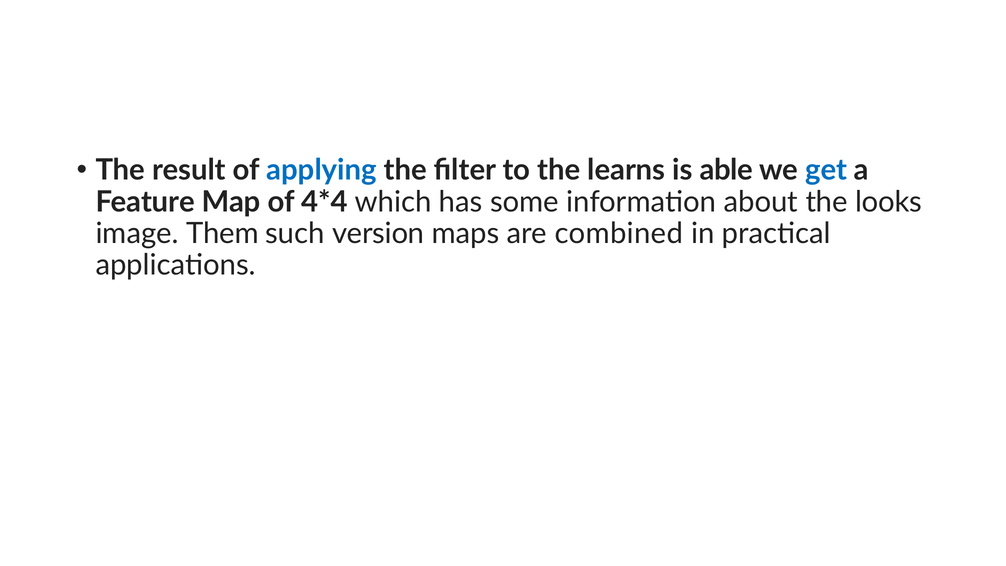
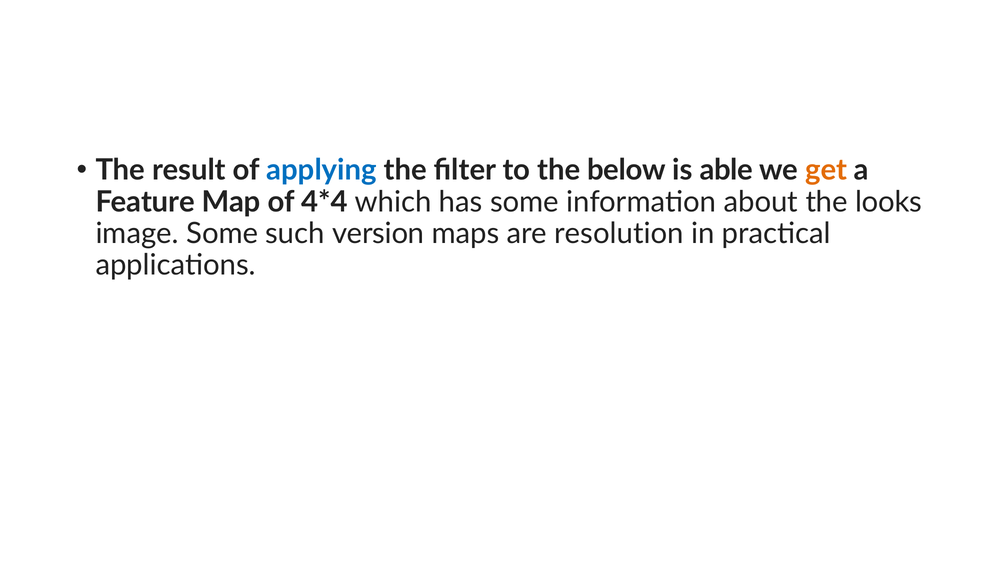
learns: learns -> below (627, 170)
get colour: blue -> orange (826, 170)
image Them: Them -> Some (222, 233)
combined: combined -> resolution (619, 233)
